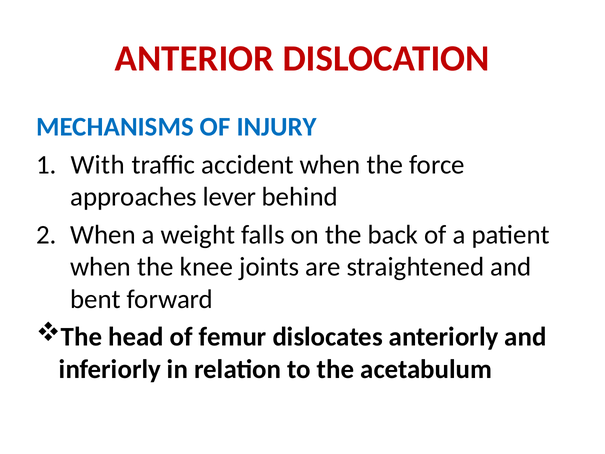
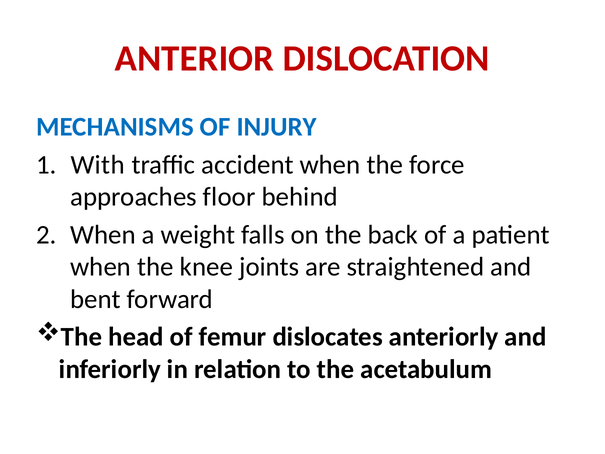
lever: lever -> floor (229, 197)
